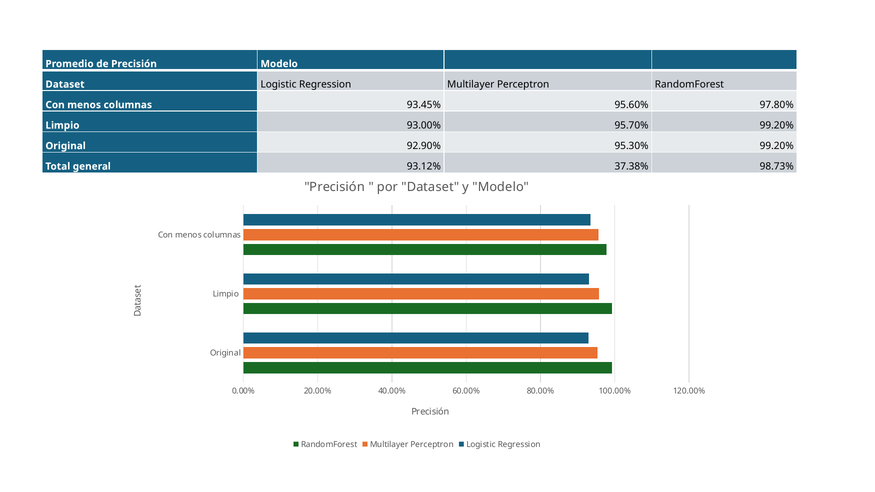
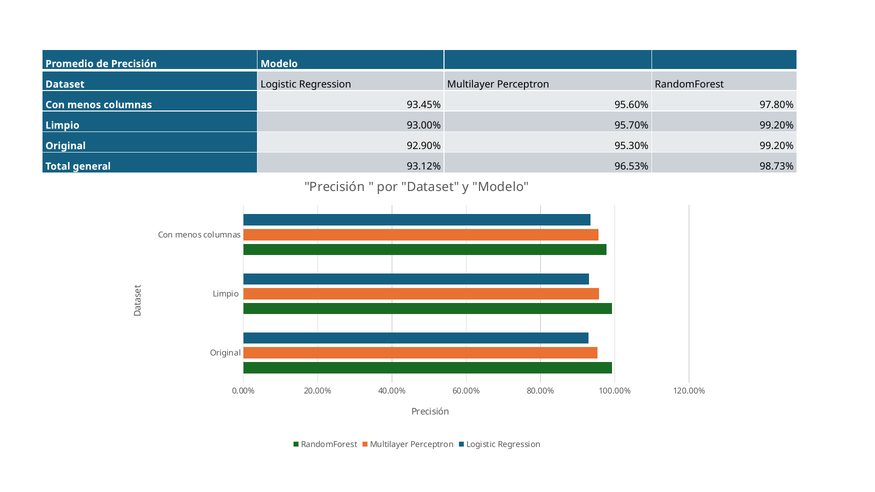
37.38%: 37.38% -> 96.53% (632, 166)
